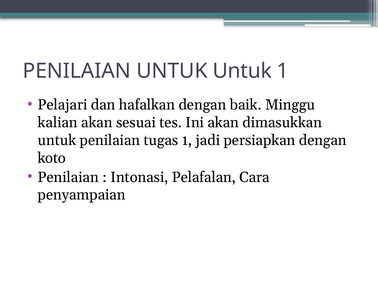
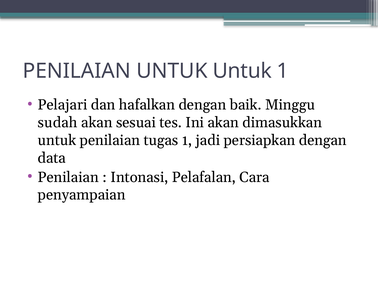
kalian: kalian -> sudah (58, 122)
koto: koto -> data (52, 158)
